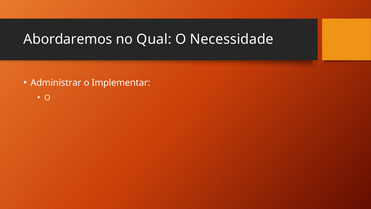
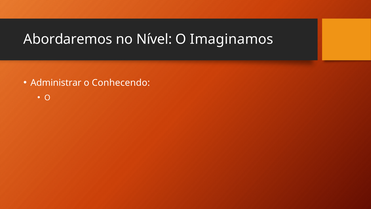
Qual: Qual -> Nível (154, 39)
Necessidade: Necessidade -> Imaginamos (232, 39)
Implementar: Implementar -> Conhecendo (121, 83)
